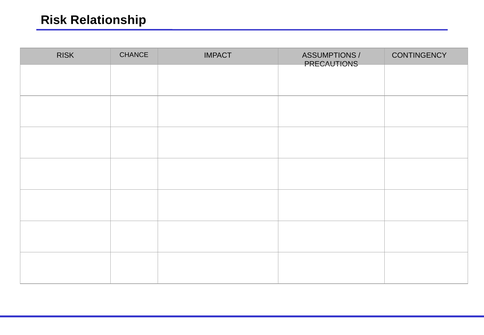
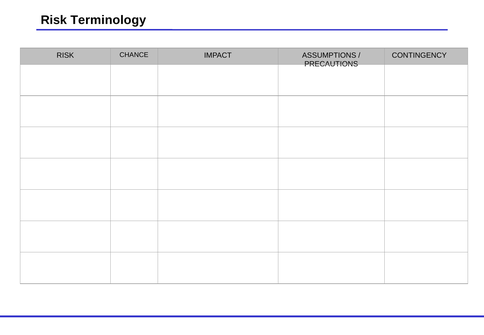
Relationship: Relationship -> Terminology (108, 20)
